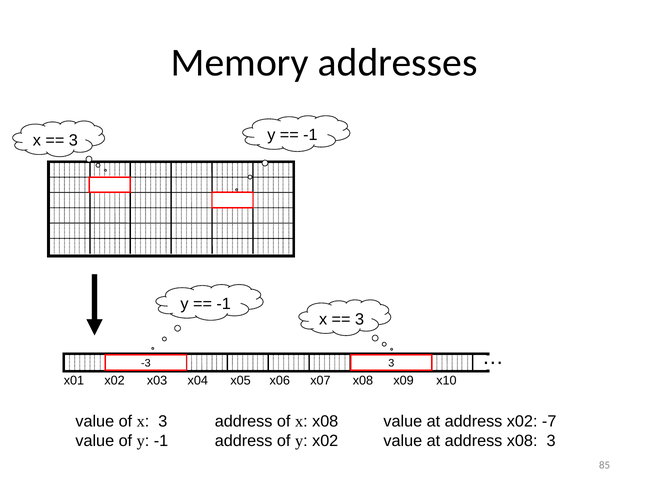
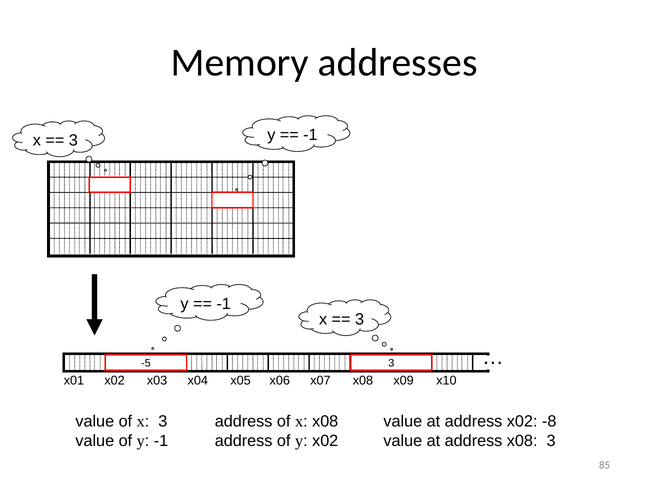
-3: -3 -> -5 (146, 363)
-7: -7 -> -8 (549, 421)
